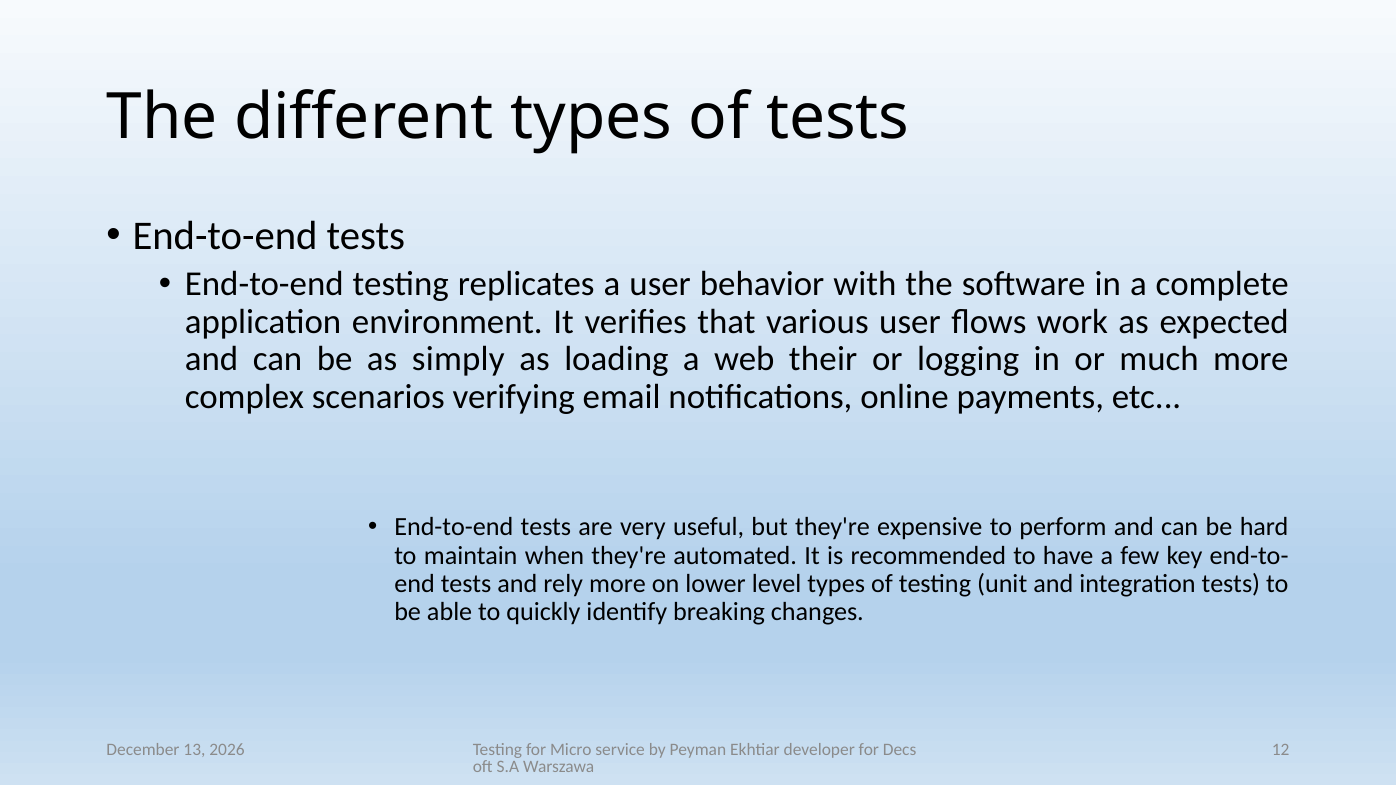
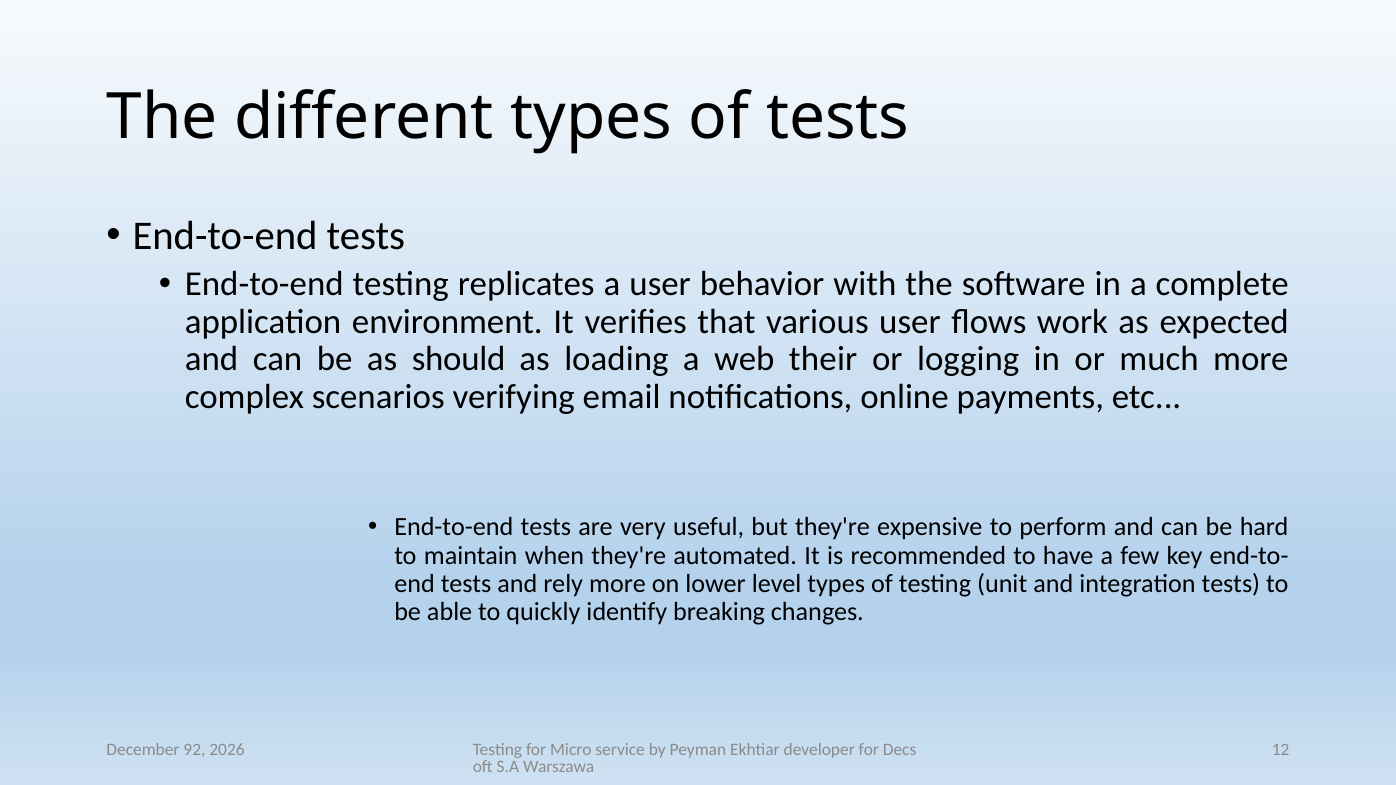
simply: simply -> should (459, 359)
13: 13 -> 92 (194, 750)
